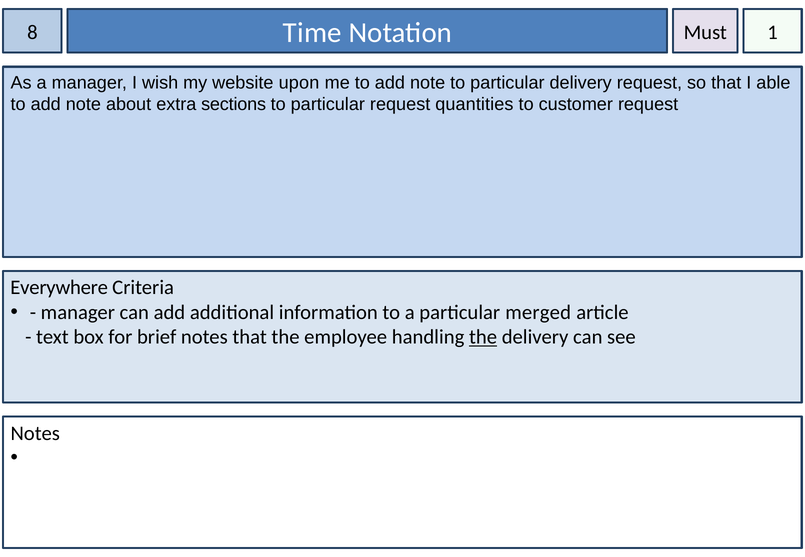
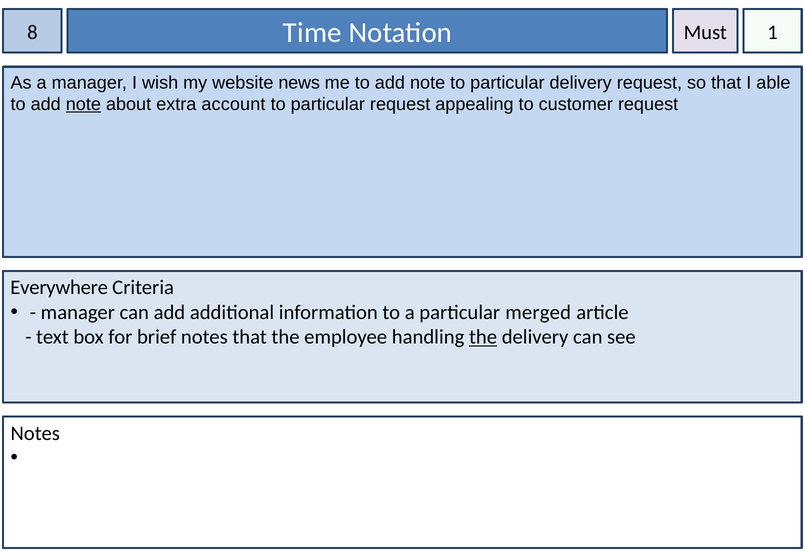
upon: upon -> news (299, 83)
note underline: none -> present (83, 104)
sections: sections -> account (233, 104)
quantities: quantities -> appealing (474, 104)
